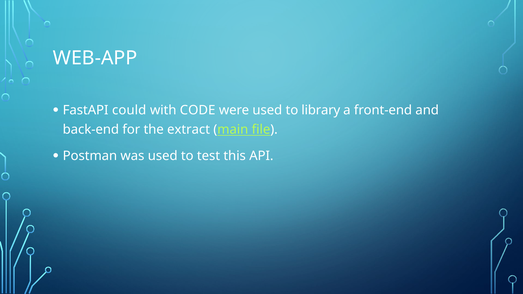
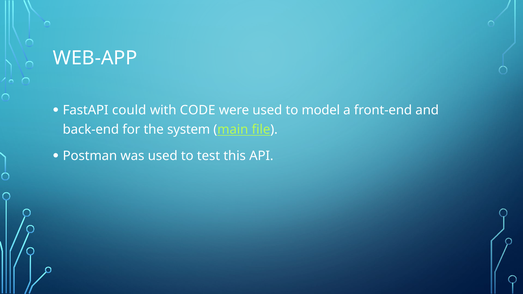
library: library -> model (321, 110)
extract: extract -> system (189, 130)
